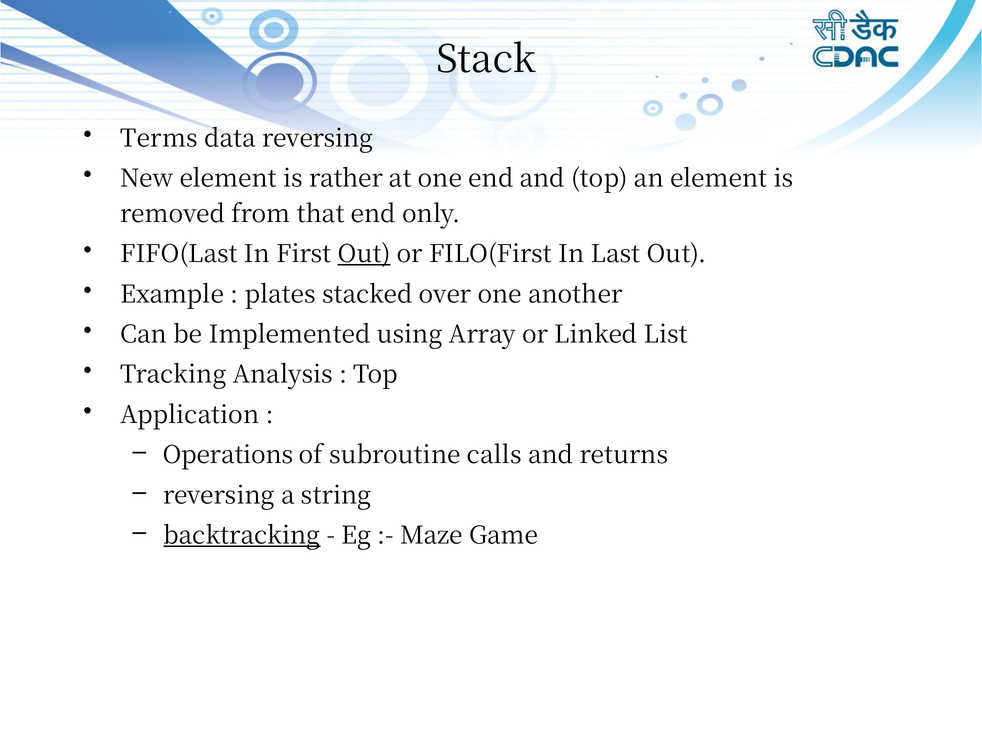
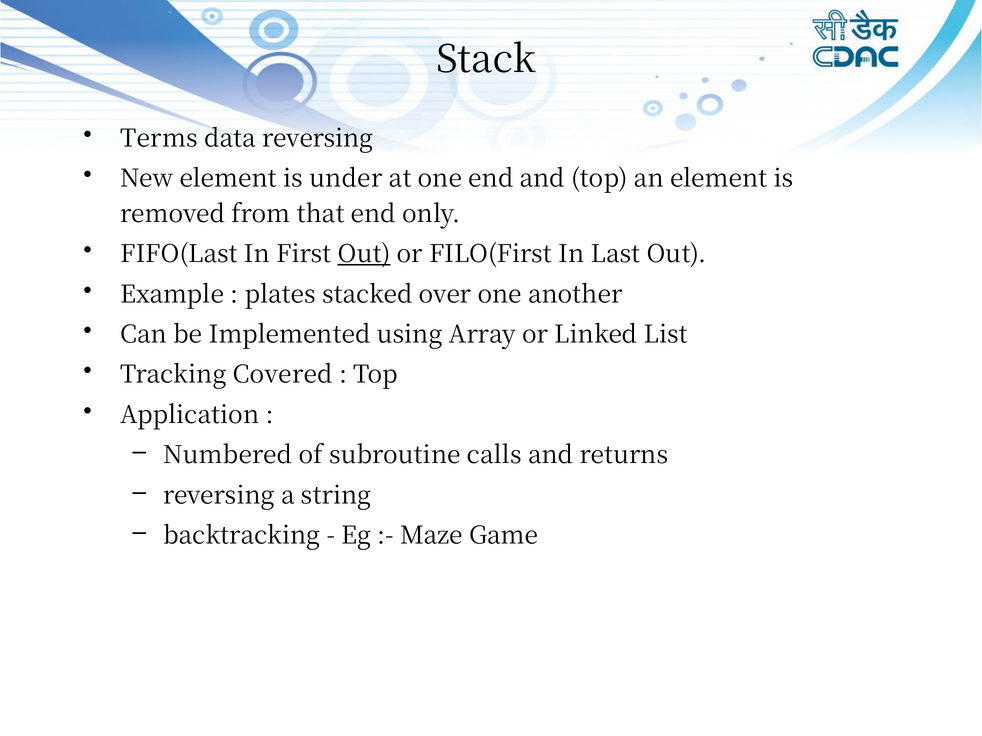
rather: rather -> under (346, 179)
Analysis: Analysis -> Covered (283, 375)
Operations: Operations -> Numbered (228, 456)
backtracking underline: present -> none (242, 536)
